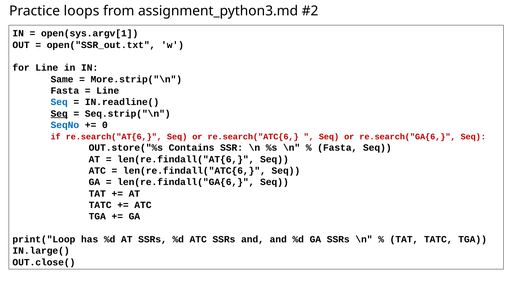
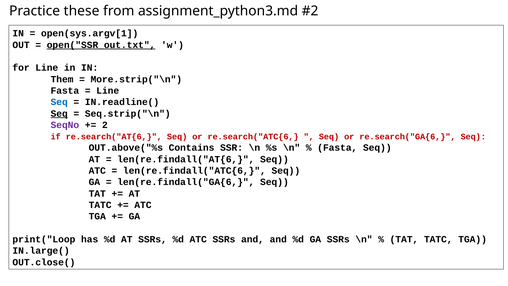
loops: loops -> these (82, 11)
open("SSR_out.txt underline: none -> present (101, 45)
Same: Same -> Them (62, 79)
SeqNo colour: blue -> purple (65, 125)
0: 0 -> 2 (105, 125)
OUT.store("%s: OUT.store("%s -> OUT.above("%s (126, 148)
